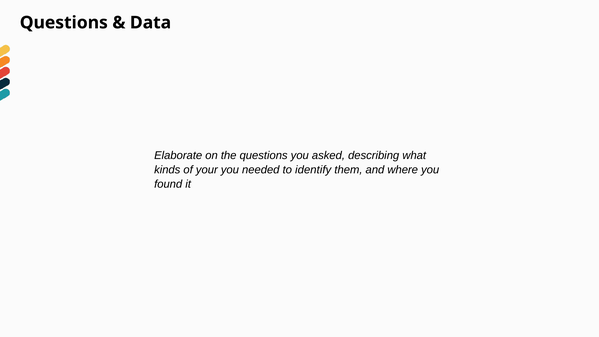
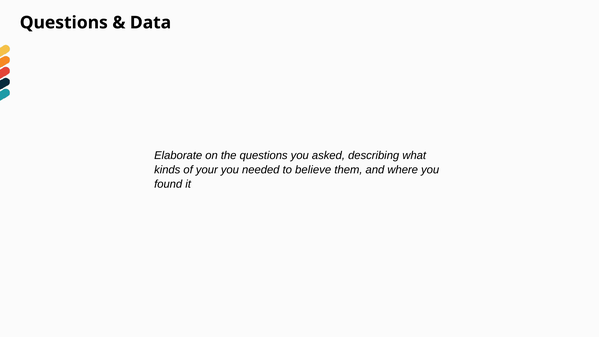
identify: identify -> believe (313, 170)
